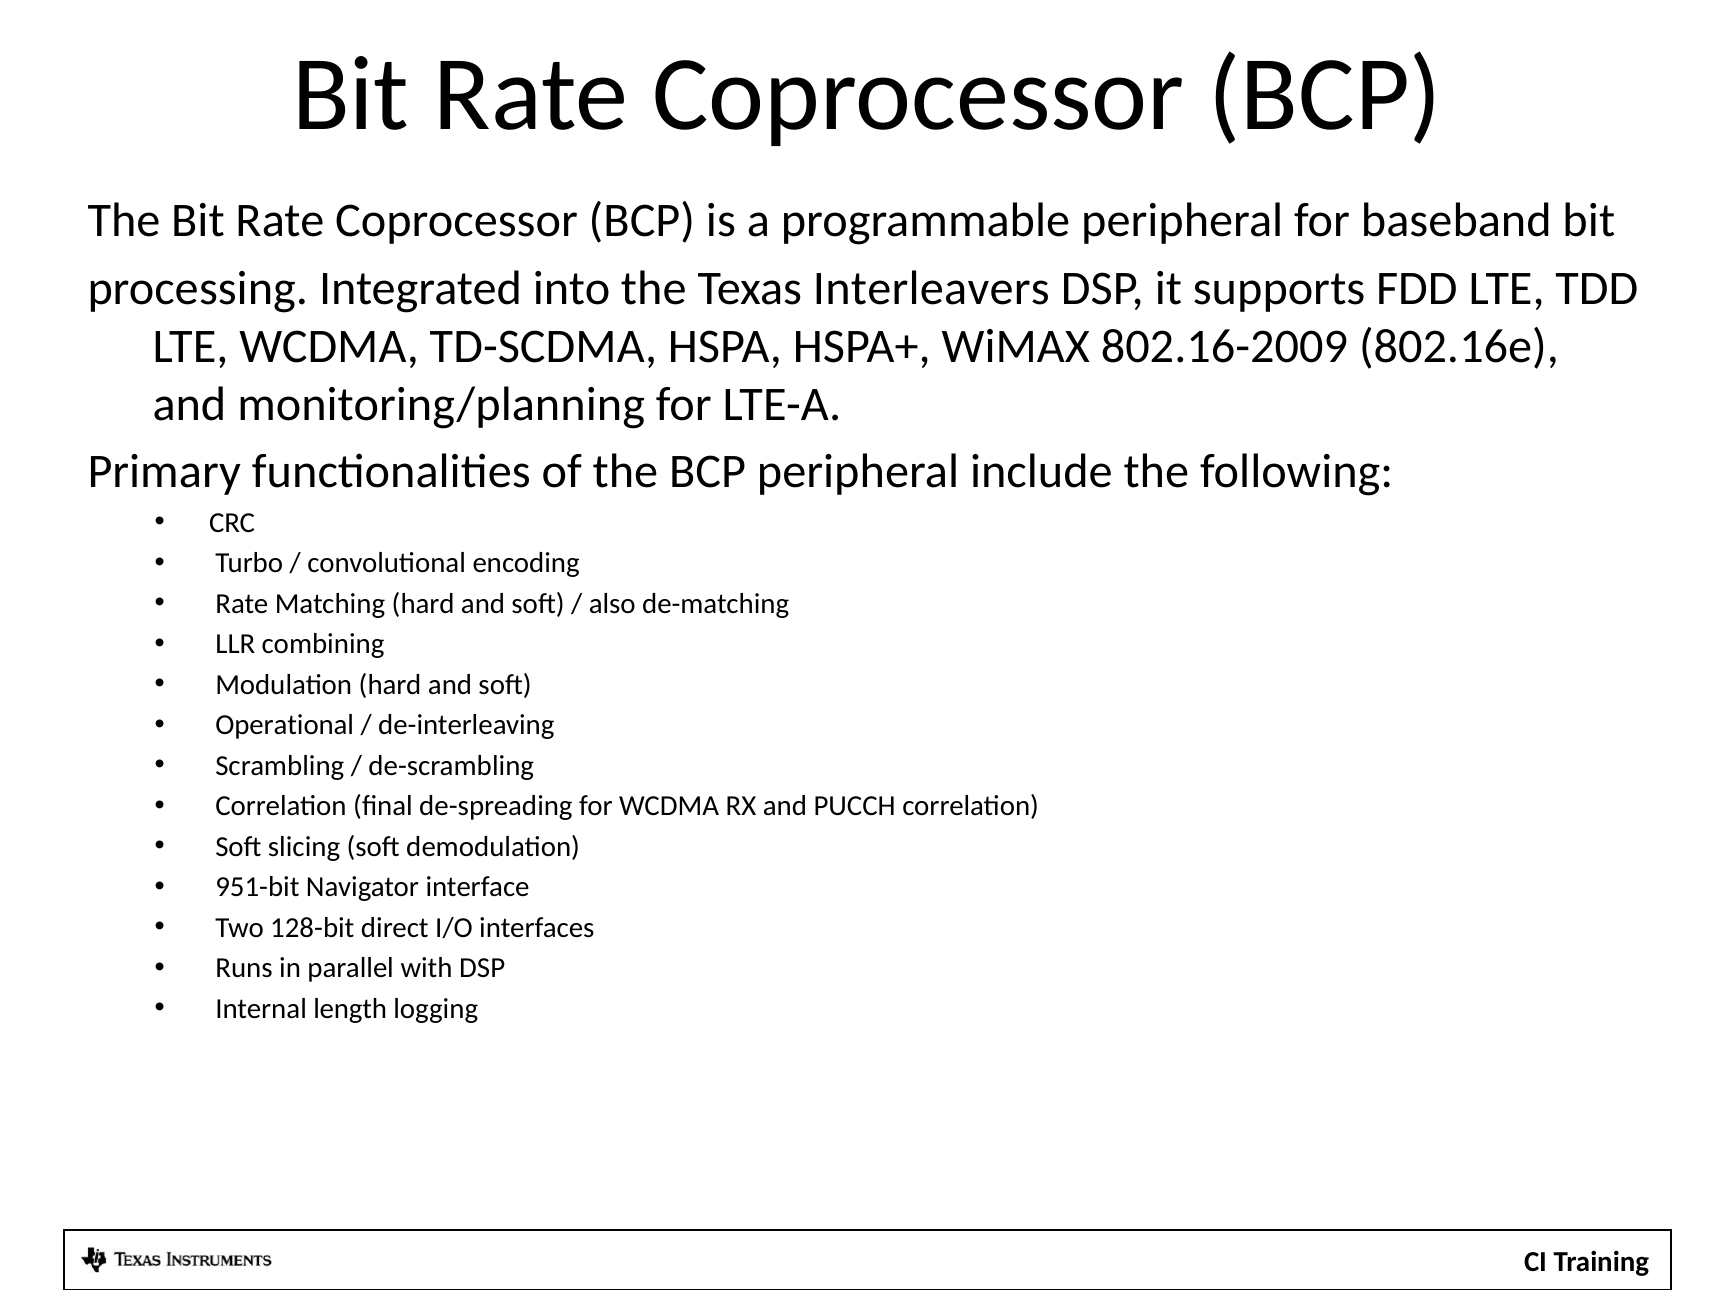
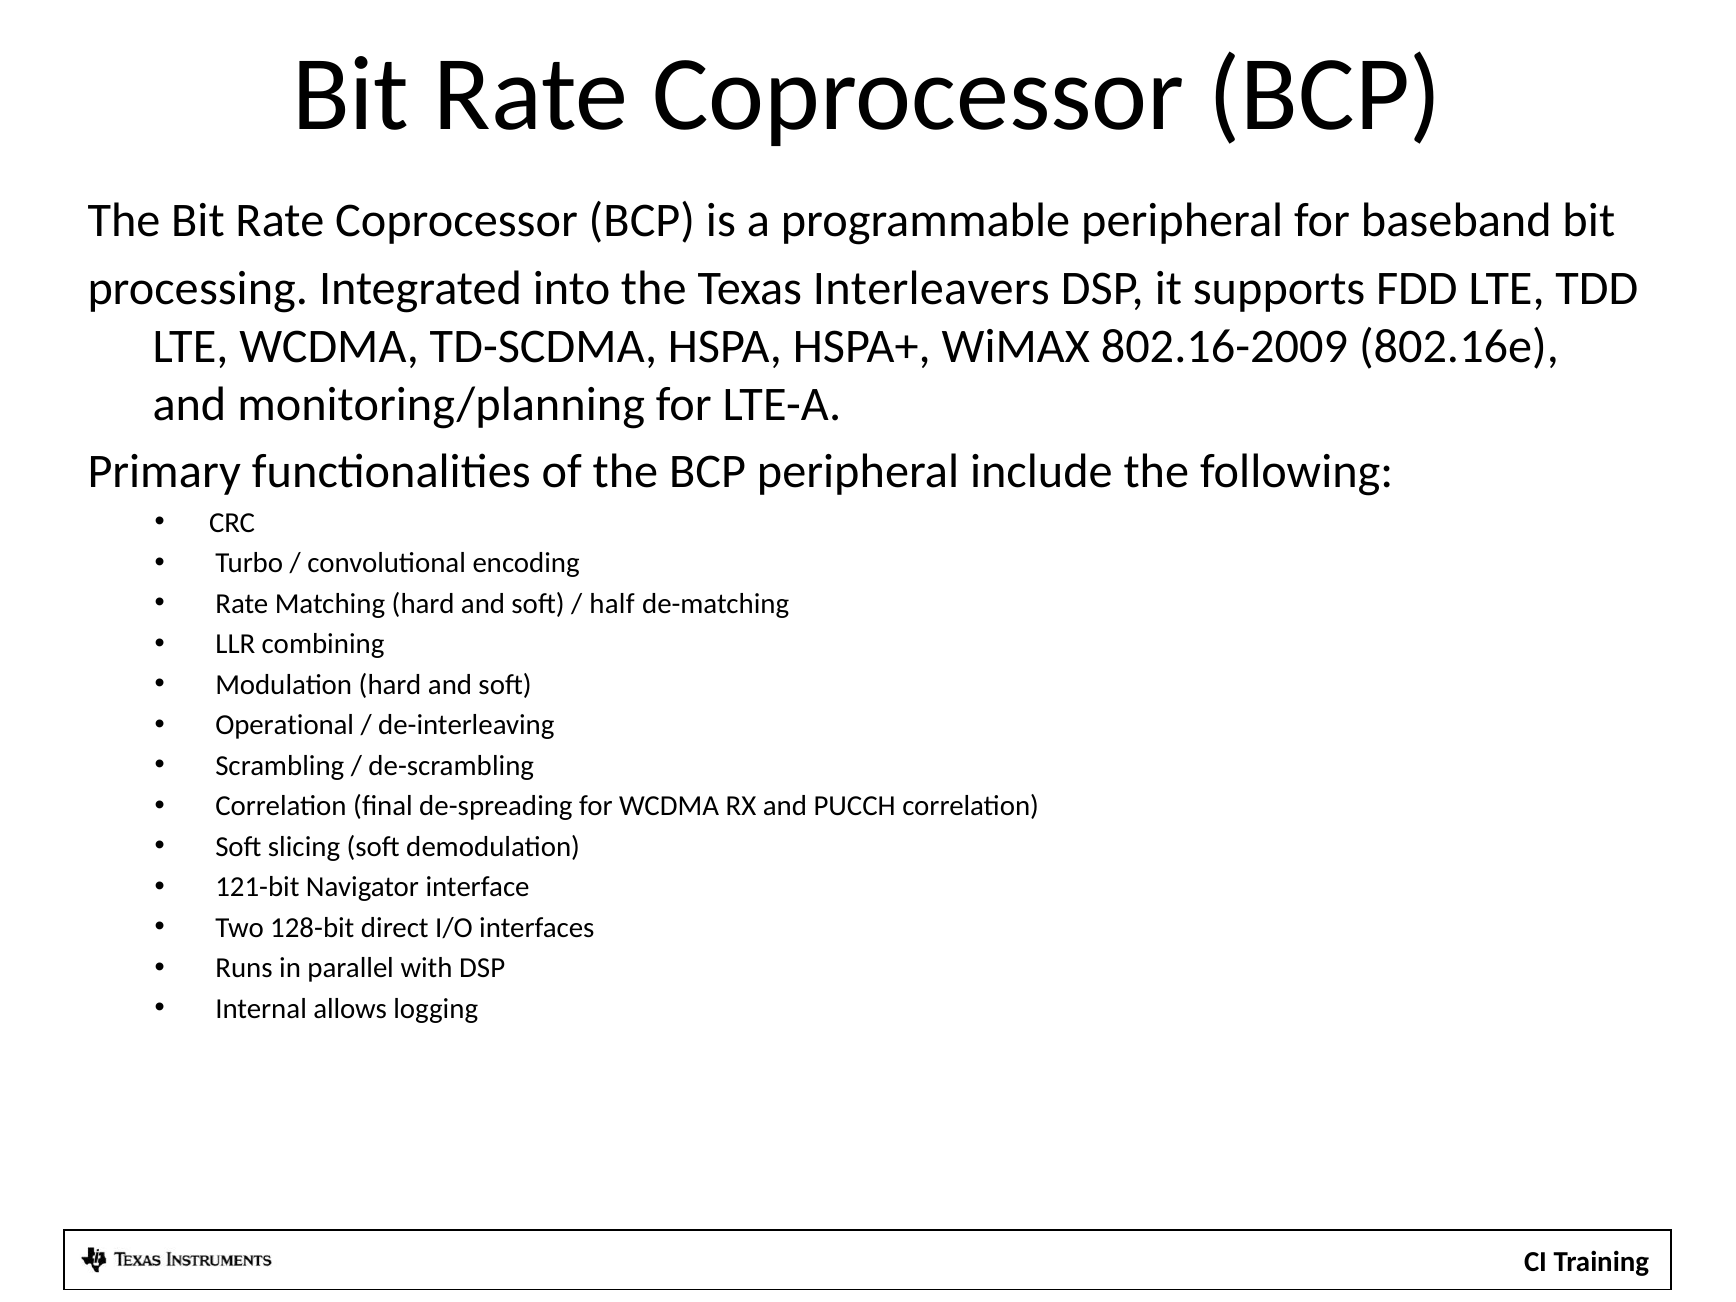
also: also -> half (612, 604)
951-bit: 951-bit -> 121-bit (257, 887)
length: length -> allows (350, 1009)
